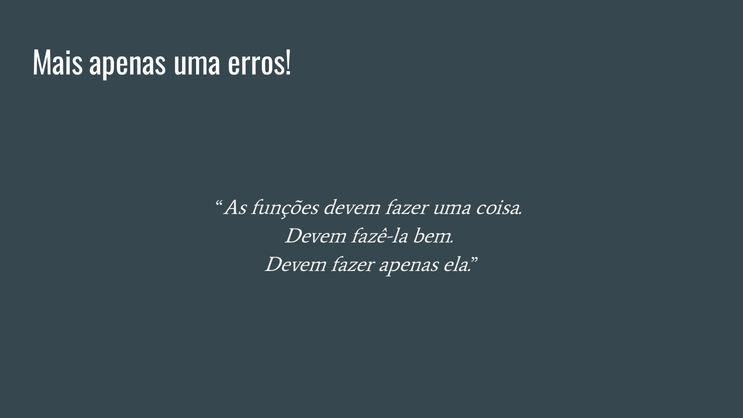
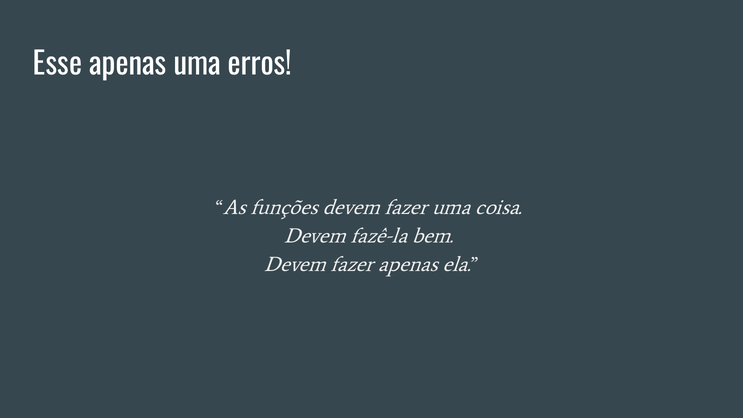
Mais: Mais -> Esse (57, 64)
